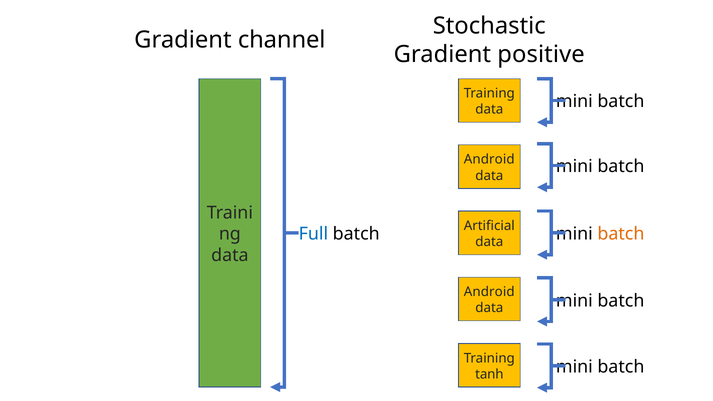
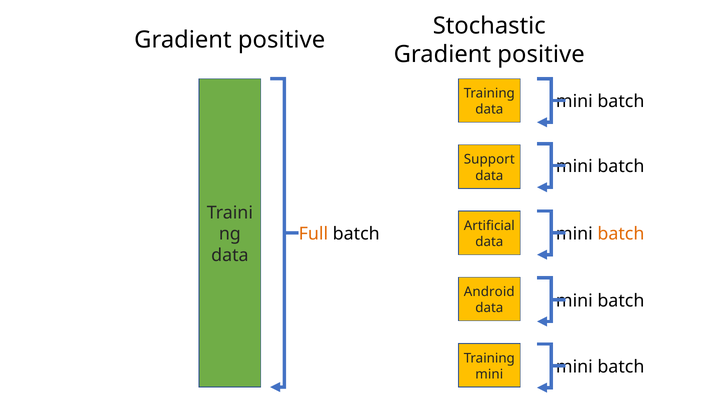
channel: channel -> positive (282, 40)
Android: Android -> Support (489, 160)
Full colour: blue -> orange (313, 234)
tanh: tanh -> mini (489, 374)
